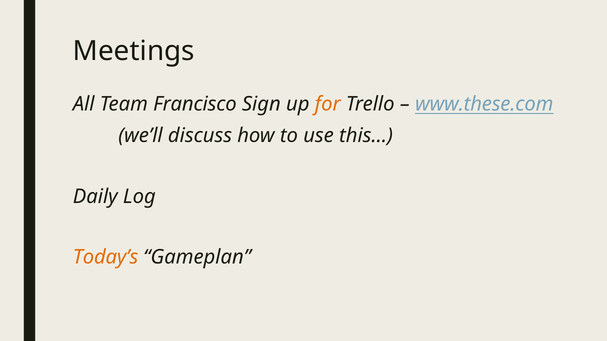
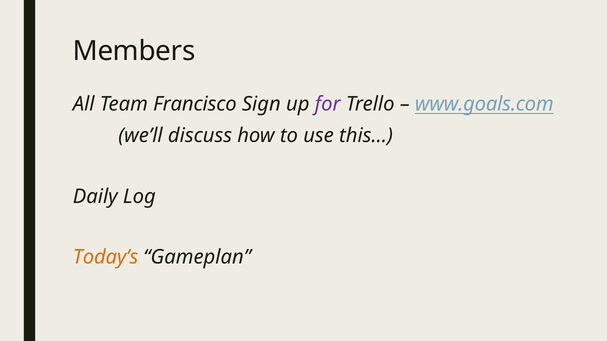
Meetings: Meetings -> Members (134, 51)
for colour: orange -> purple (328, 104)
www.these.com: www.these.com -> www.goals.com (484, 104)
